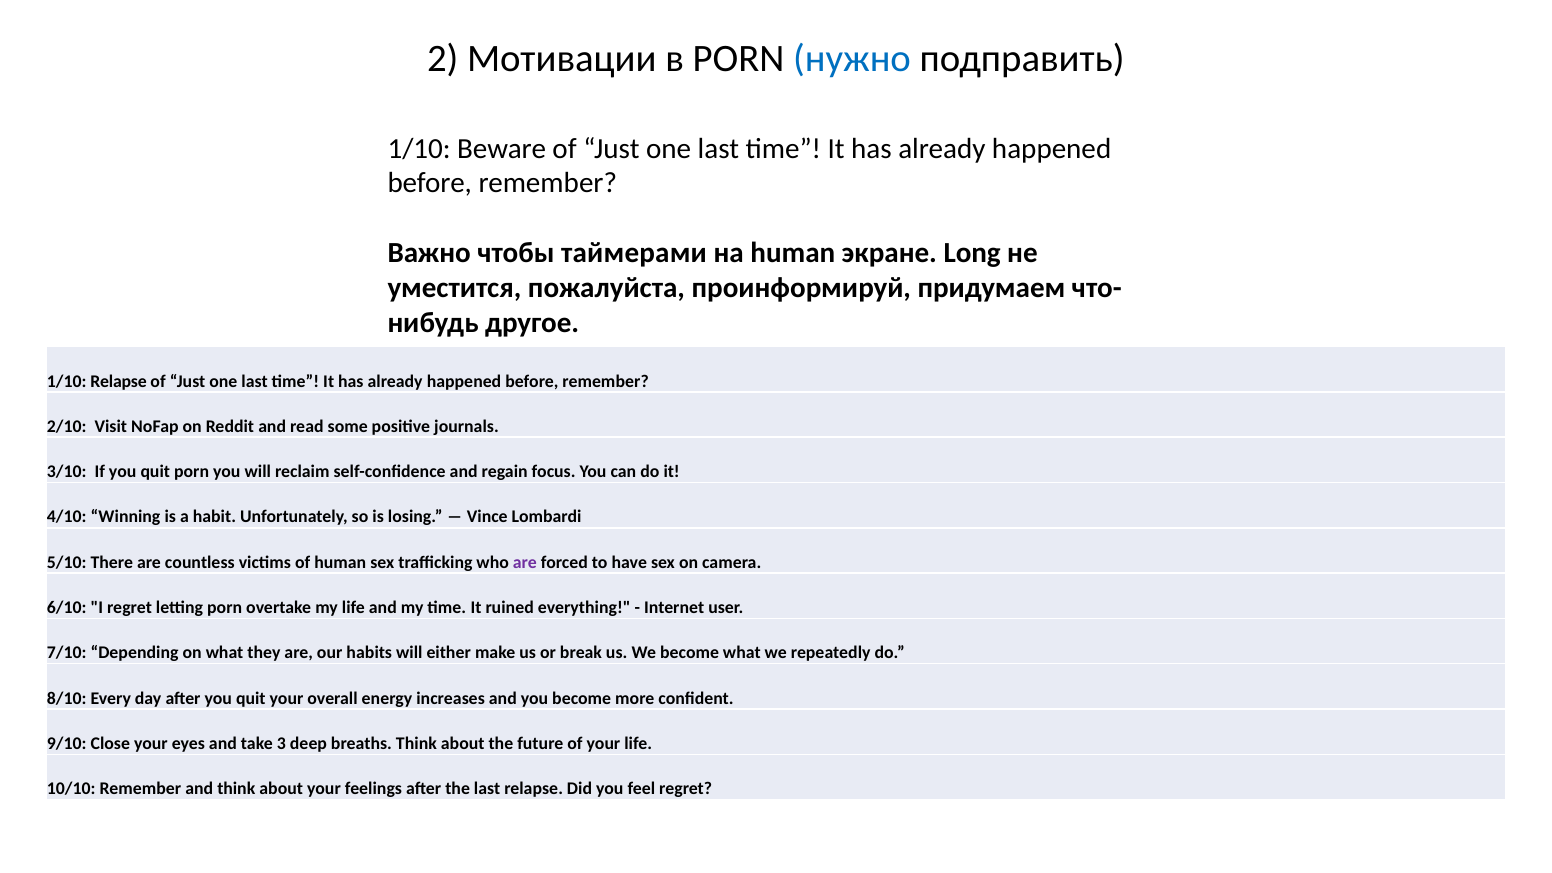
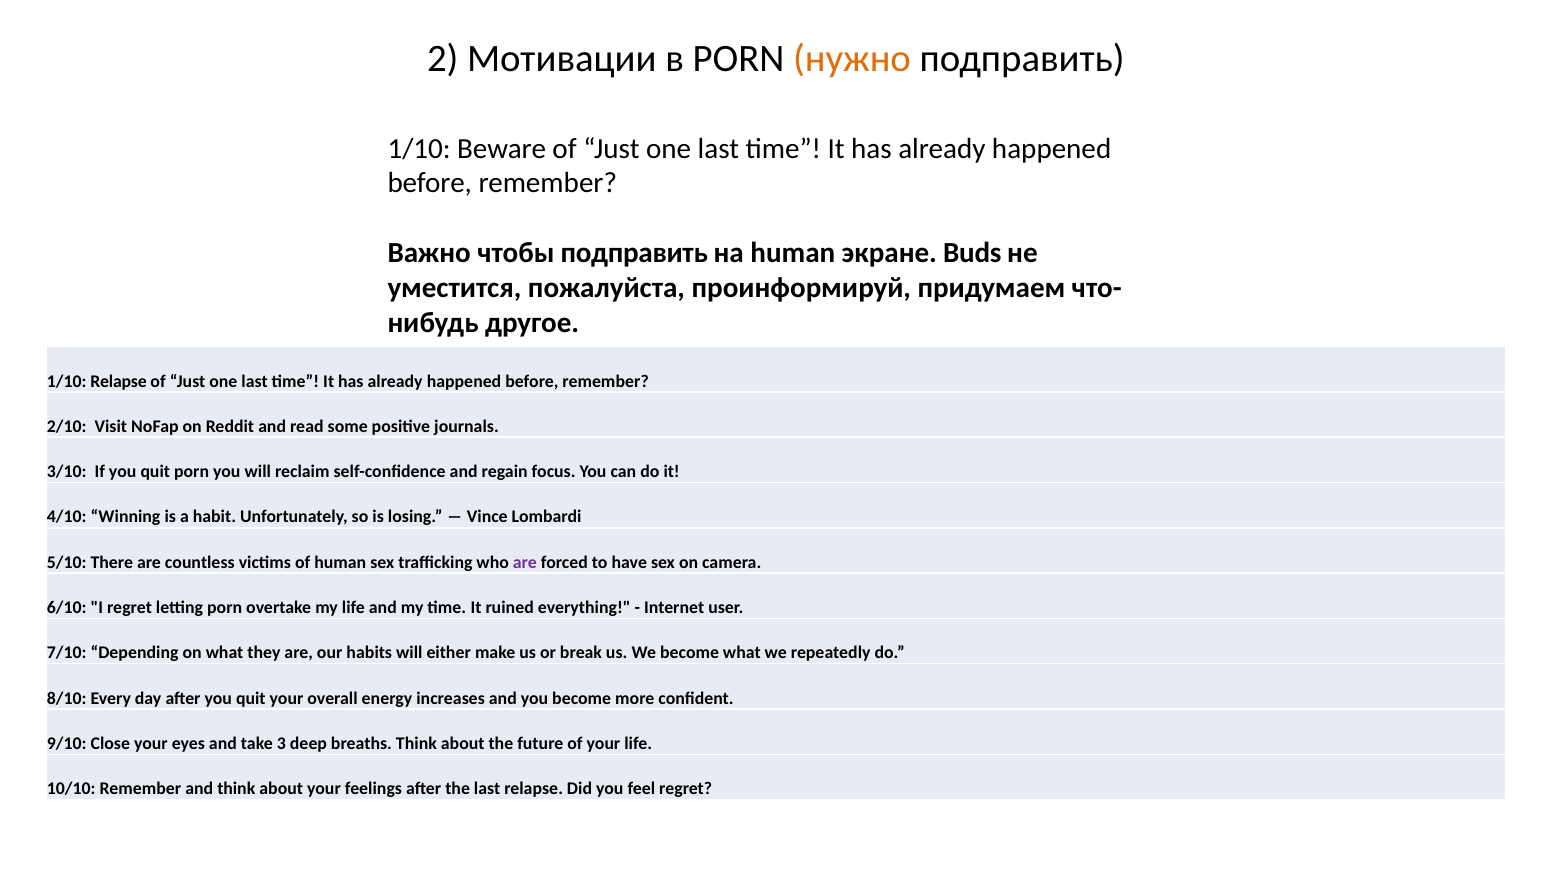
нужно colour: blue -> orange (852, 58)
чтобы таймерами: таймерами -> подправить (634, 253)
Long: Long -> Buds (972, 253)
